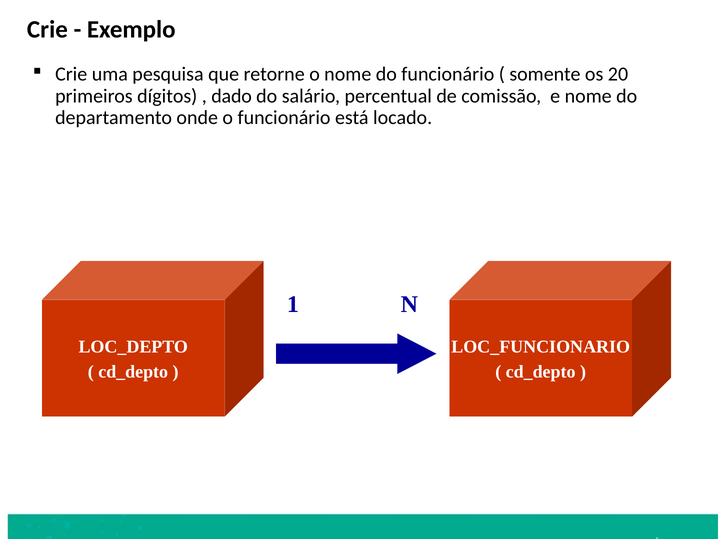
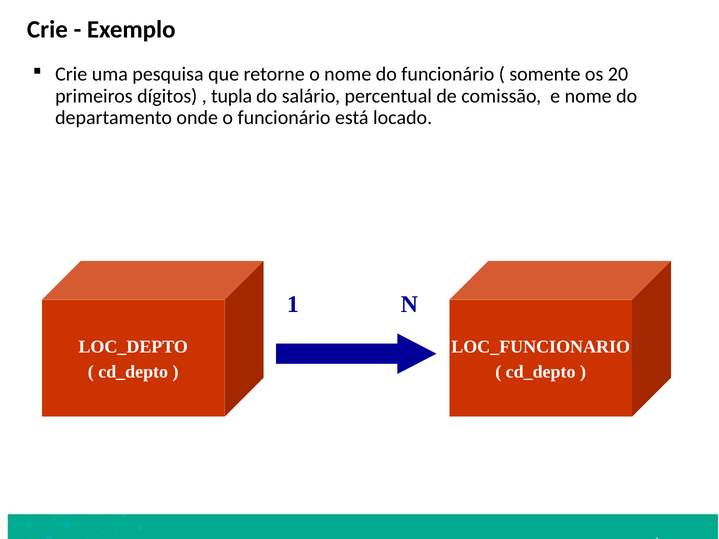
dado: dado -> tupla (232, 96)
